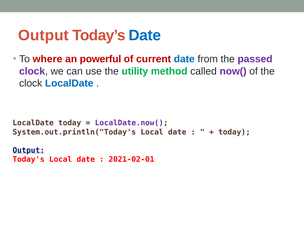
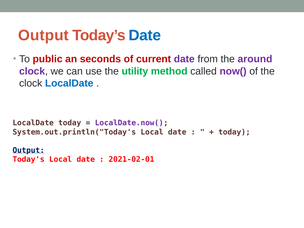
where: where -> public (48, 59)
powerful: powerful -> seconds (100, 59)
date colour: blue -> purple (184, 59)
passed: passed -> around (255, 59)
